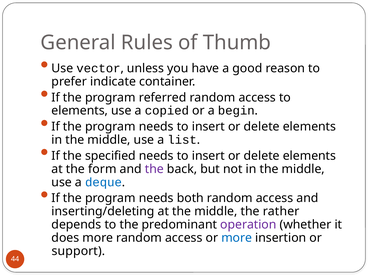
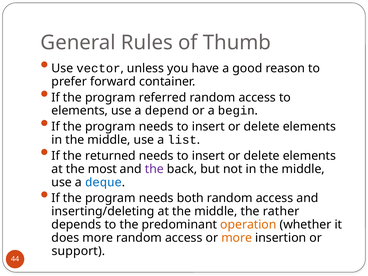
indicate: indicate -> forward (113, 82)
copied: copied -> depend (167, 111)
specified: specified -> returned (110, 156)
form: form -> most (102, 169)
operation colour: purple -> orange (248, 225)
more colour: blue -> orange (237, 238)
